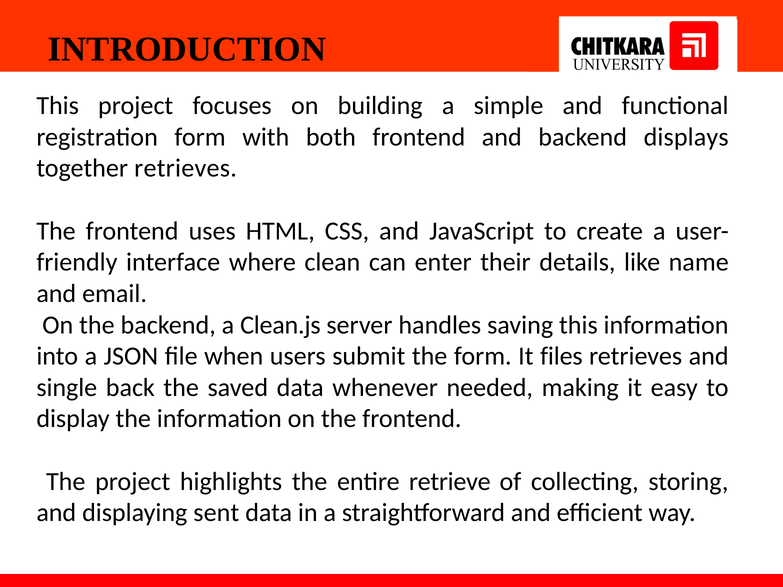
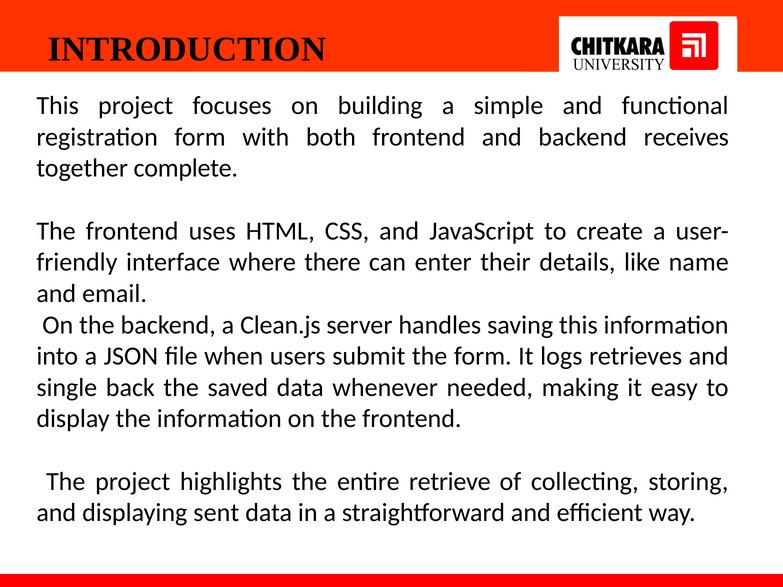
displays: displays -> receives (686, 137)
together retrieves: retrieves -> complete (186, 168)
clean: clean -> there (332, 262)
files: files -> logs (561, 356)
